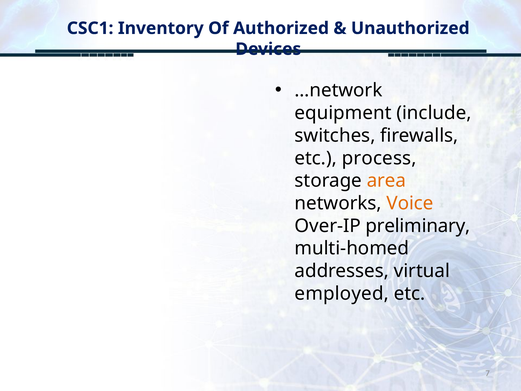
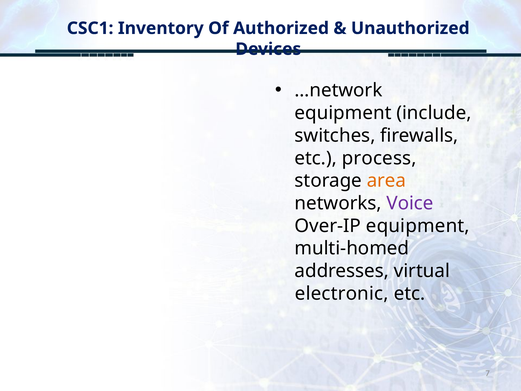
Voice colour: orange -> purple (410, 203)
Over-IP preliminary: preliminary -> equipment (418, 226)
employed: employed -> electronic (342, 293)
